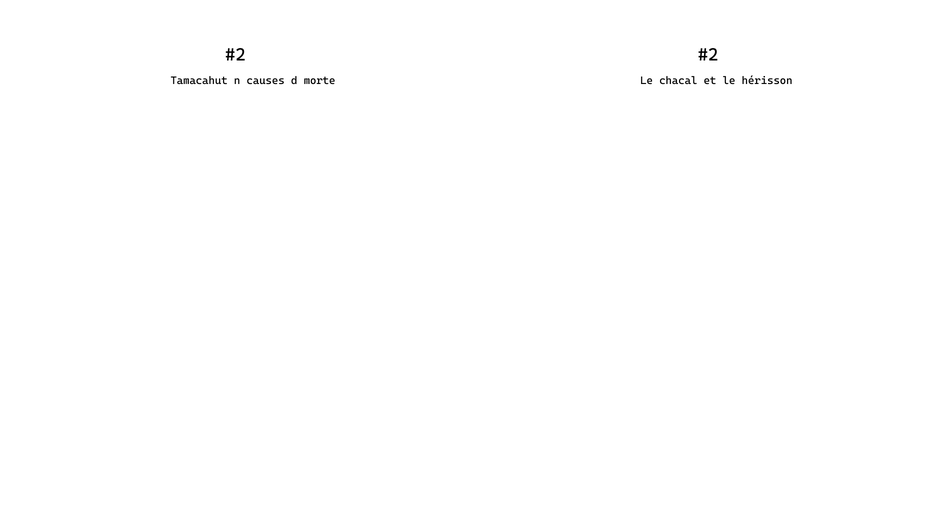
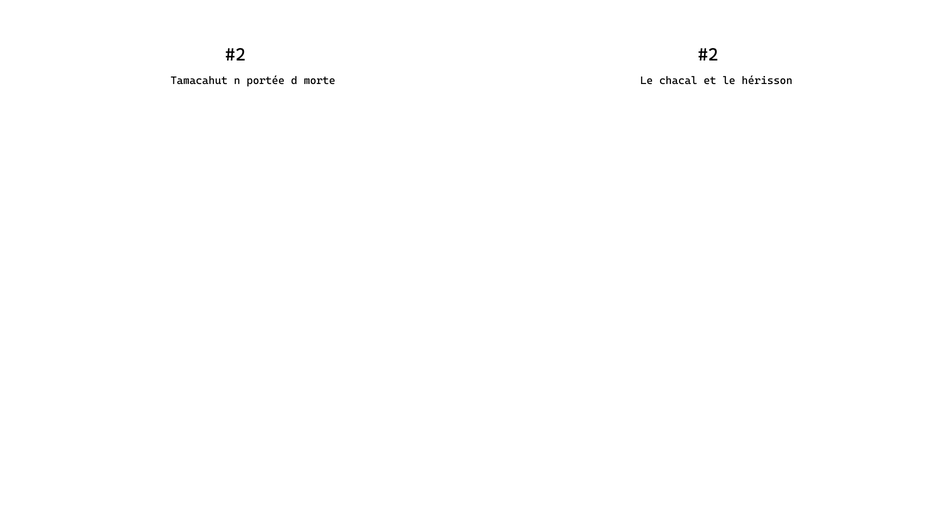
causes: causes -> portée (266, 81)
